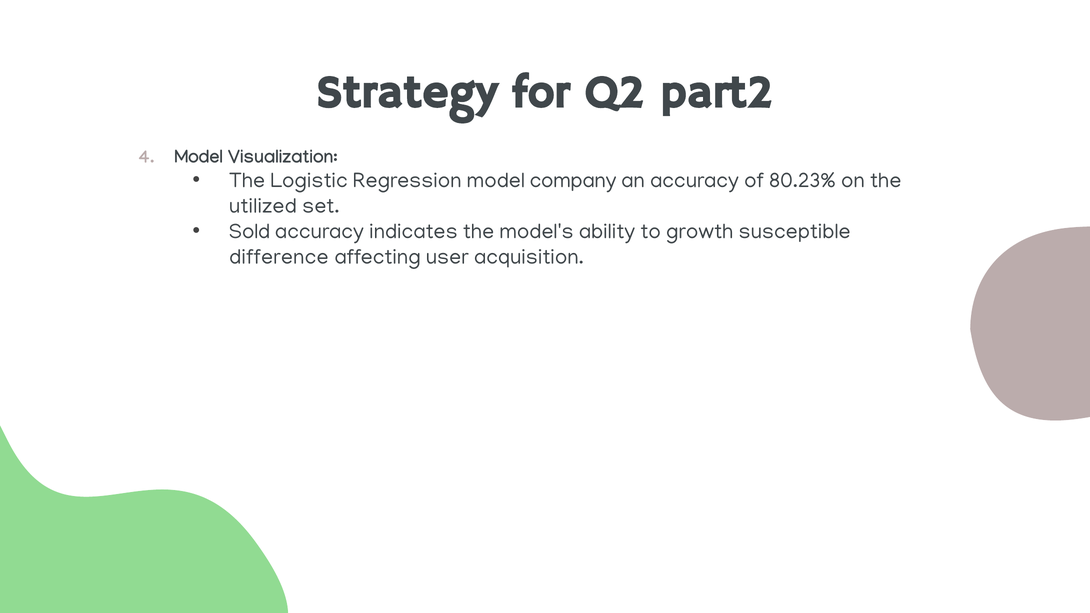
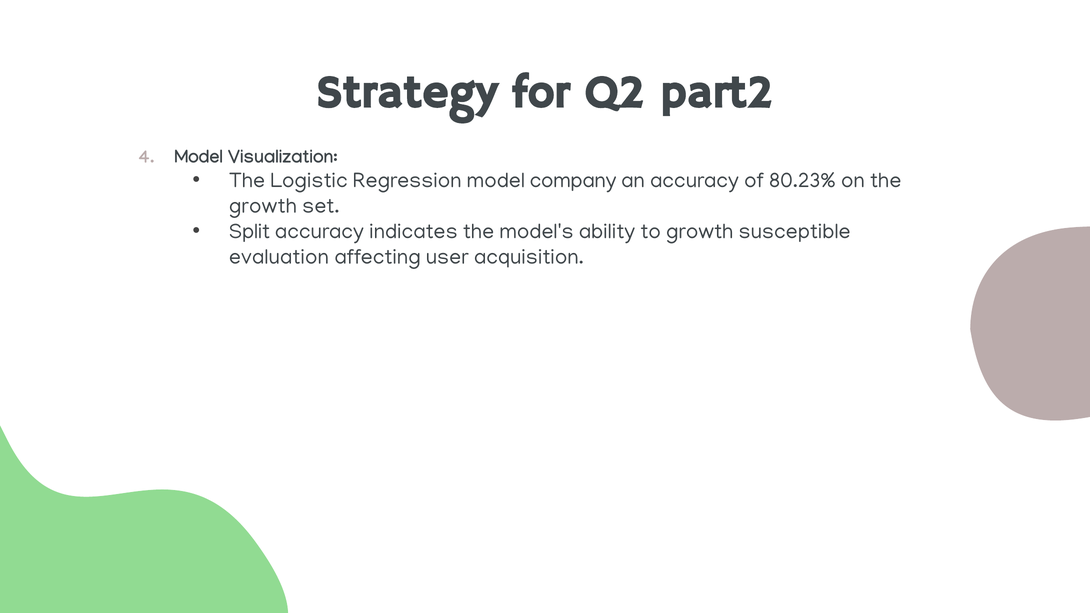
utilized: utilized -> growth (263, 206)
Sold: Sold -> Split (249, 231)
difference: difference -> evaluation (279, 257)
